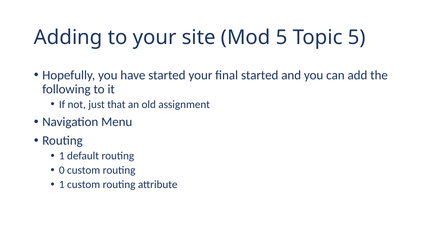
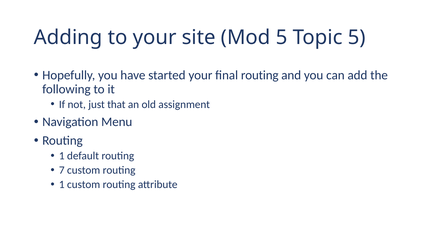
final started: started -> routing (260, 75)
0: 0 -> 7 (62, 170)
